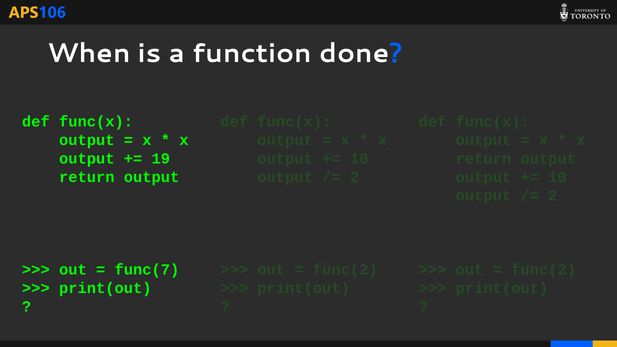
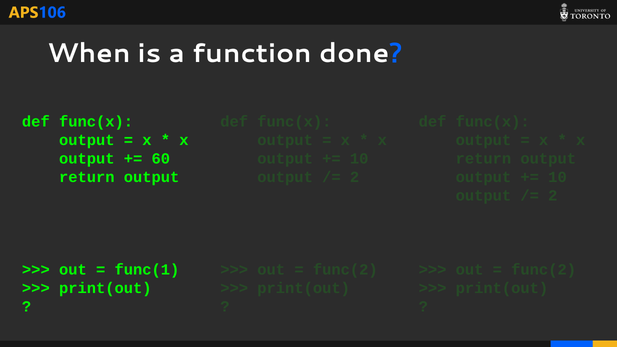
19: 19 -> 60 (161, 159)
func(7: func(7 -> func(1 (147, 270)
